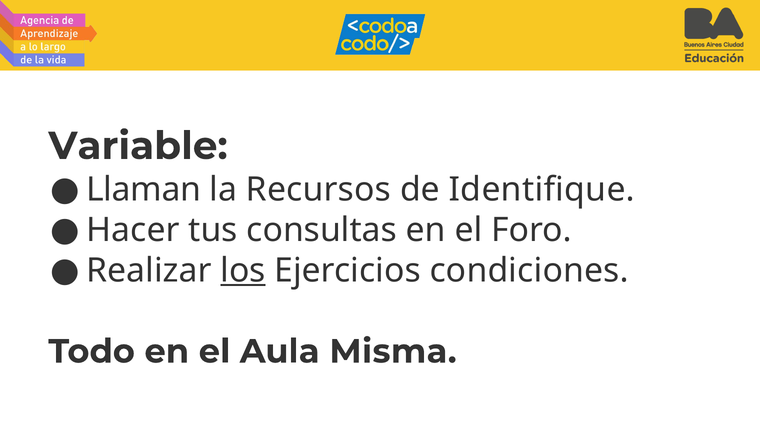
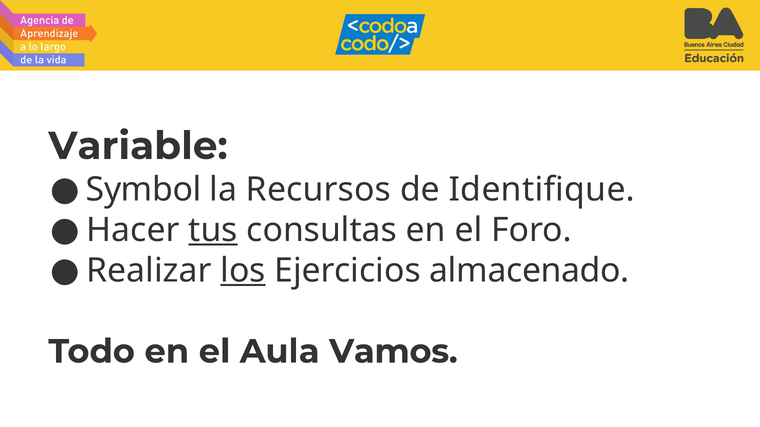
Llaman: Llaman -> Symbol (144, 190)
tus underline: none -> present (213, 230)
condiciones: condiciones -> almacenado (529, 271)
Misma: Misma -> Vamos (393, 352)
